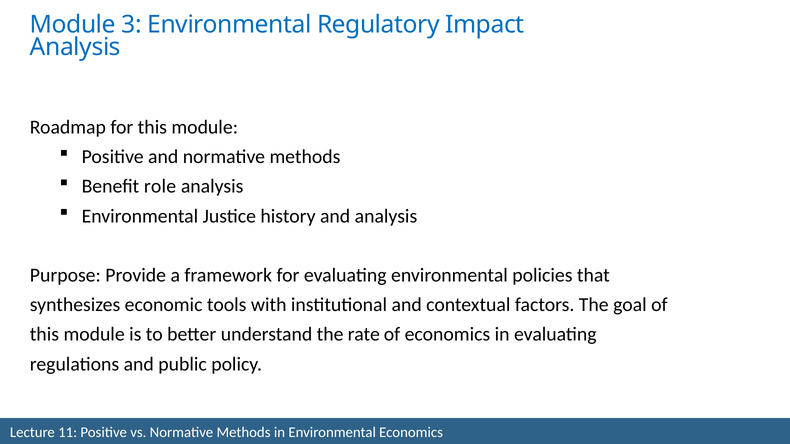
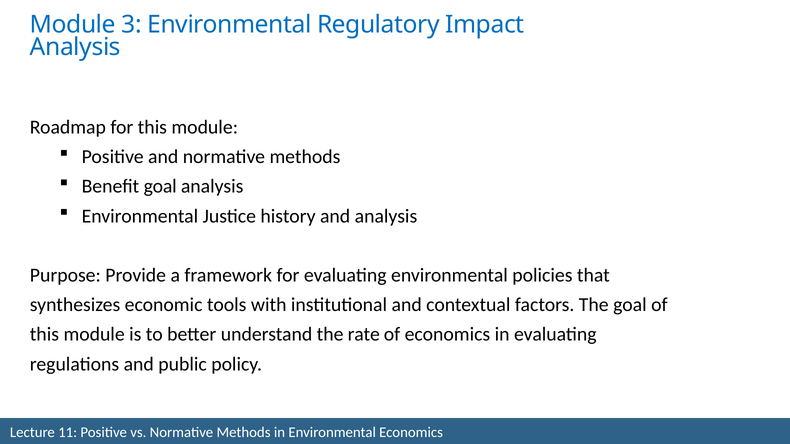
Benefit role: role -> goal (160, 187)
